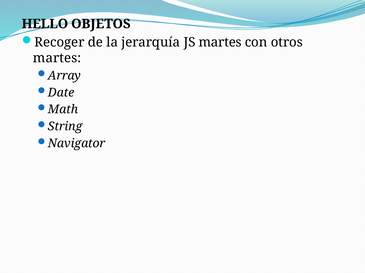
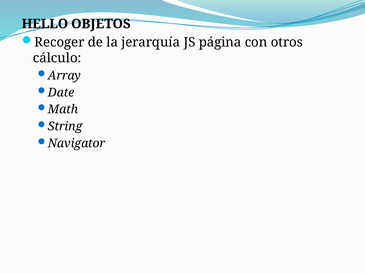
JS martes: martes -> página (220, 42)
martes: martes -> cálculo (57, 58)
